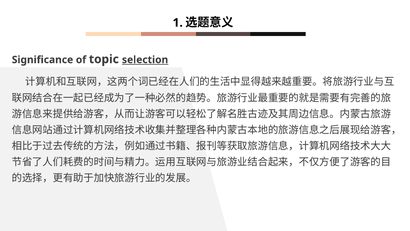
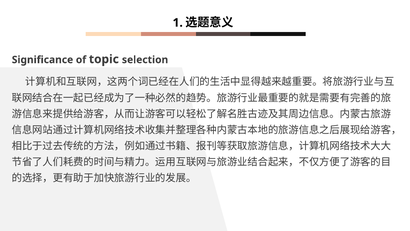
selection underline: present -> none (145, 60)
